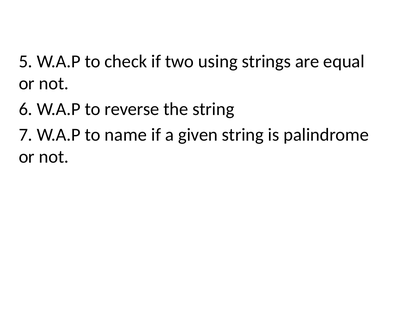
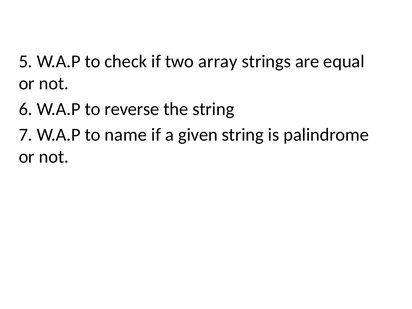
using: using -> array (218, 61)
